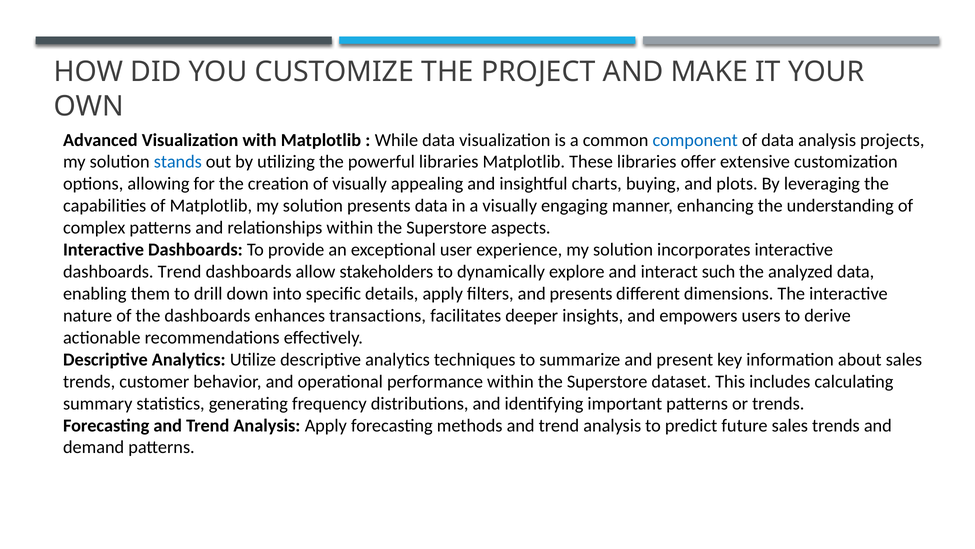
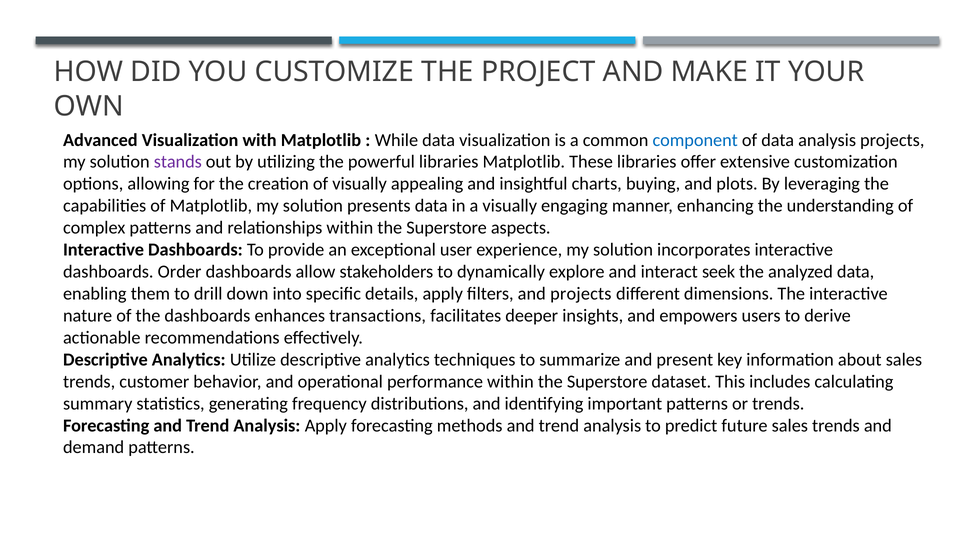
stands colour: blue -> purple (178, 162)
dashboards Trend: Trend -> Order (180, 271)
such: such -> seek (719, 271)
and presents: presents -> projects (581, 293)
